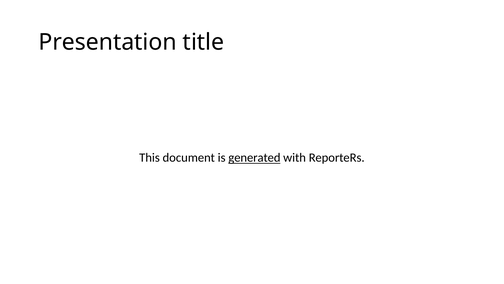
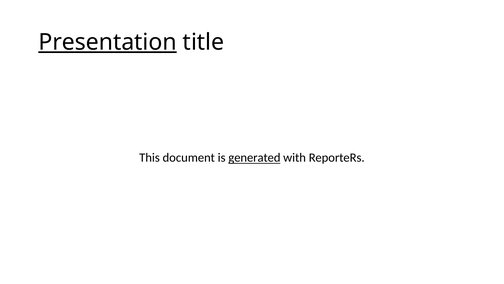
Presentation underline: none -> present (108, 42)
